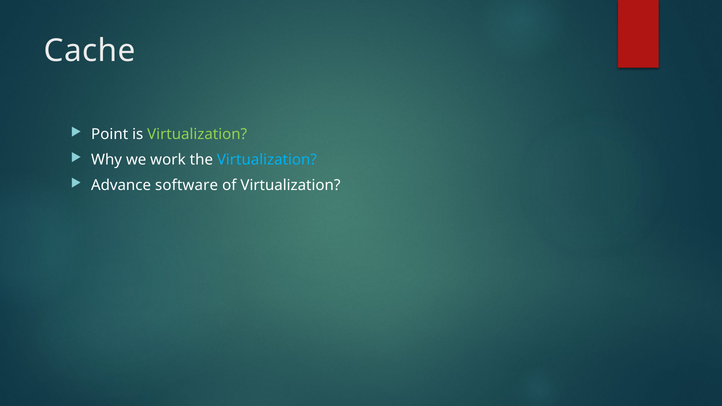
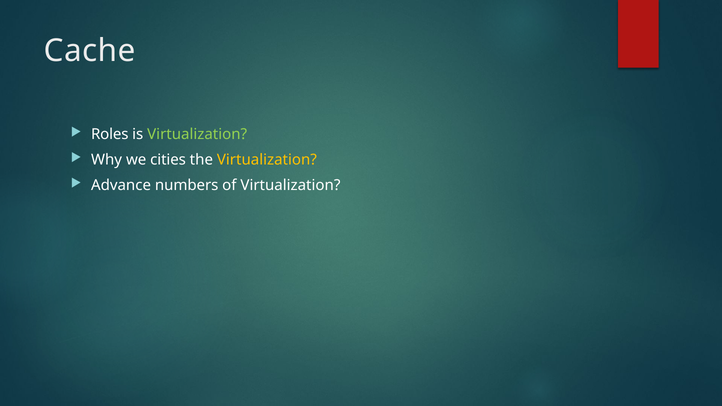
Point: Point -> Roles (110, 134)
work: work -> cities (168, 160)
Virtualization colour: light blue -> yellow (267, 160)
software: software -> numbers (187, 186)
